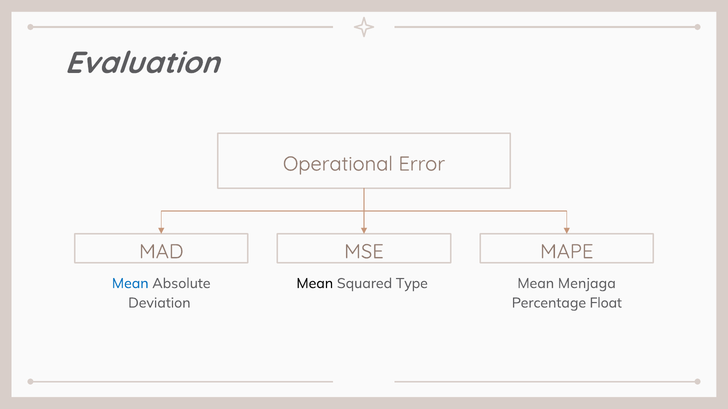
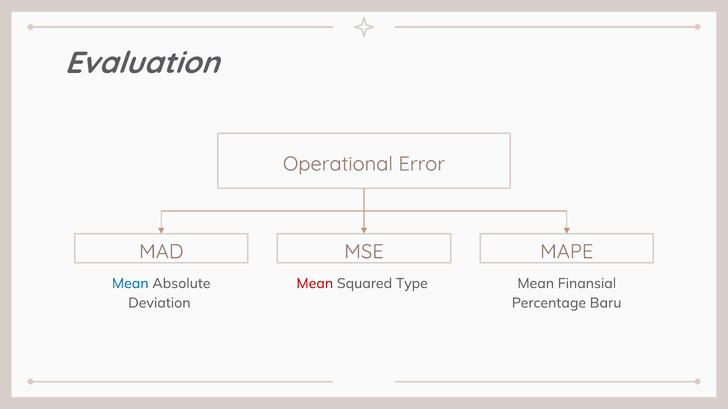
Mean colour: black -> red (315, 284)
Menjaga: Menjaga -> Finansial (587, 284)
Float: Float -> Baru (606, 303)
